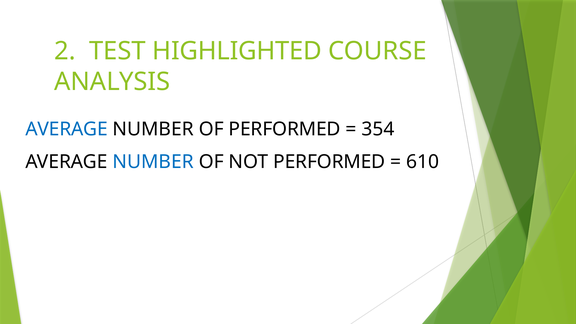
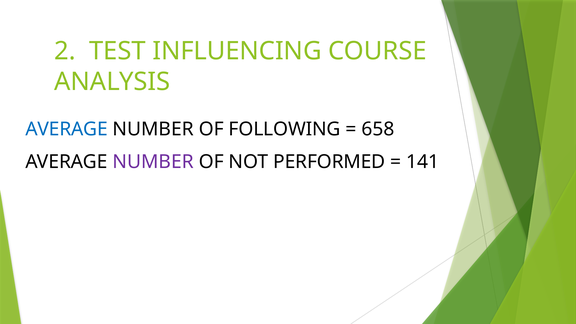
HIGHLIGHTED: HIGHLIGHTED -> INFLUENCING (237, 51)
OF PERFORMED: PERFORMED -> FOLLOWING (285, 129)
354: 354 -> 658 (378, 129)
NUMBER colour: blue -> purple (153, 162)
610: 610 -> 141 (423, 162)
